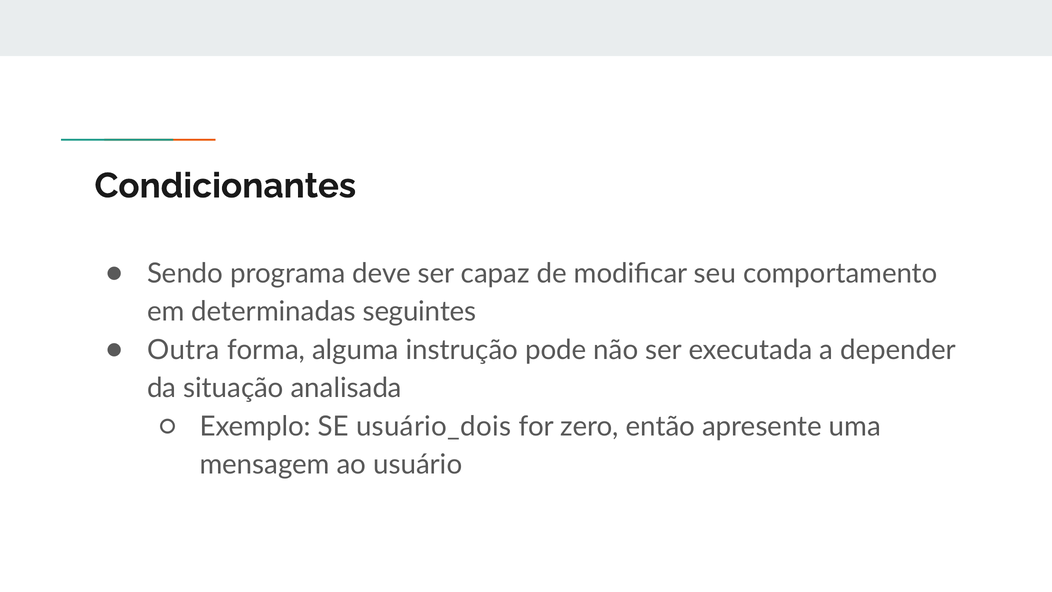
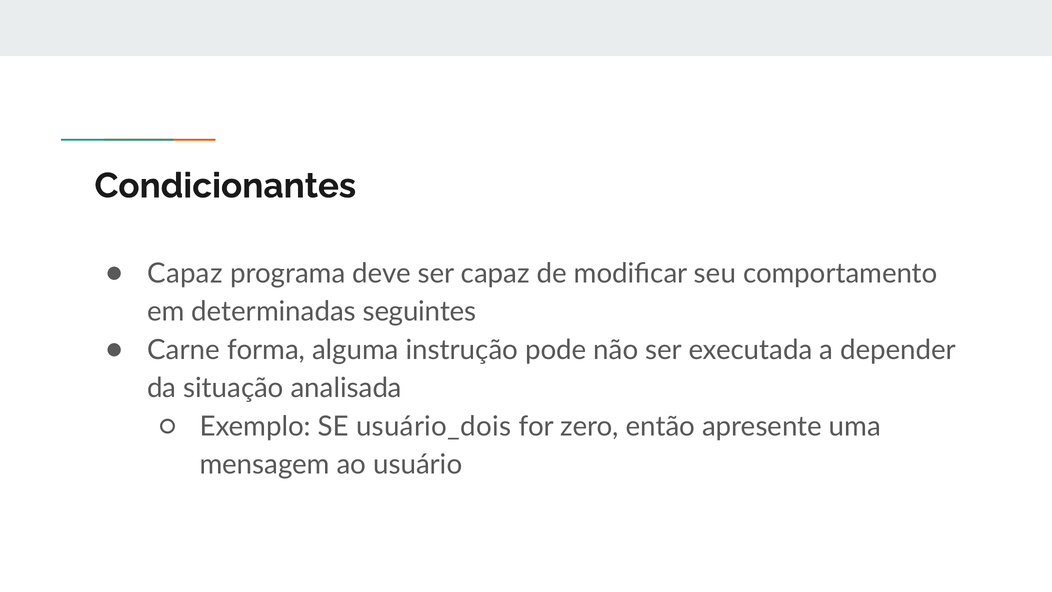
Sendo: Sendo -> Capaz (185, 273)
Outra: Outra -> Carne (184, 350)
